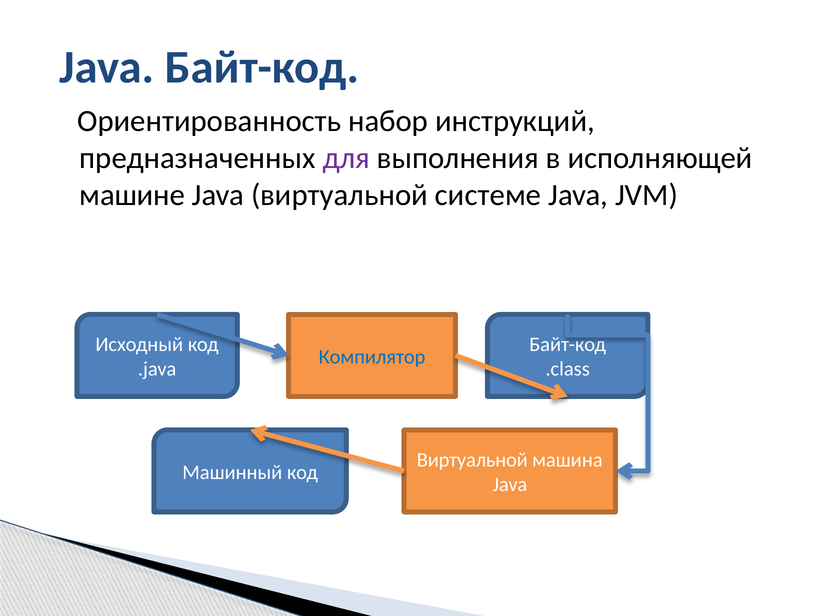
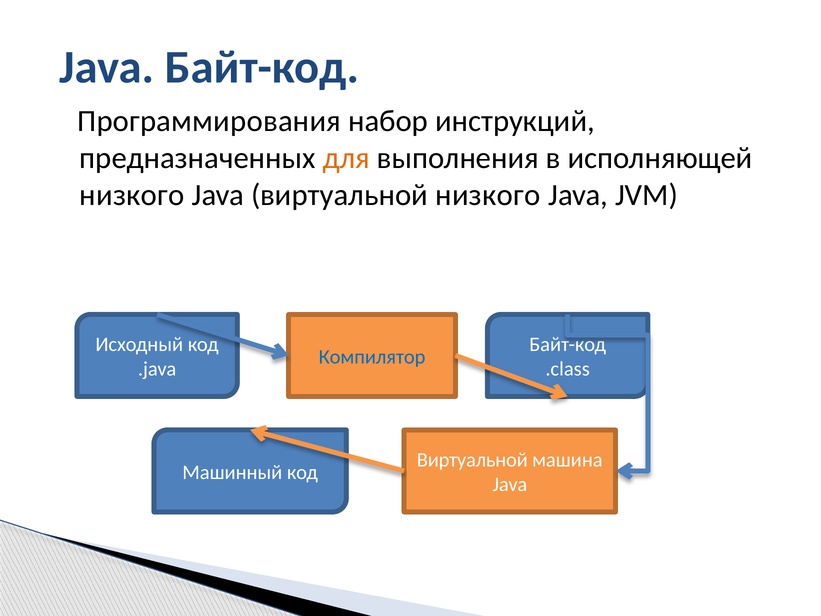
Ориентированность: Ориентированность -> Программирования (209, 121)
для colour: purple -> orange (346, 158)
машине: машине -> низкого (132, 195)
виртуальной системе: системе -> низкого (488, 195)
